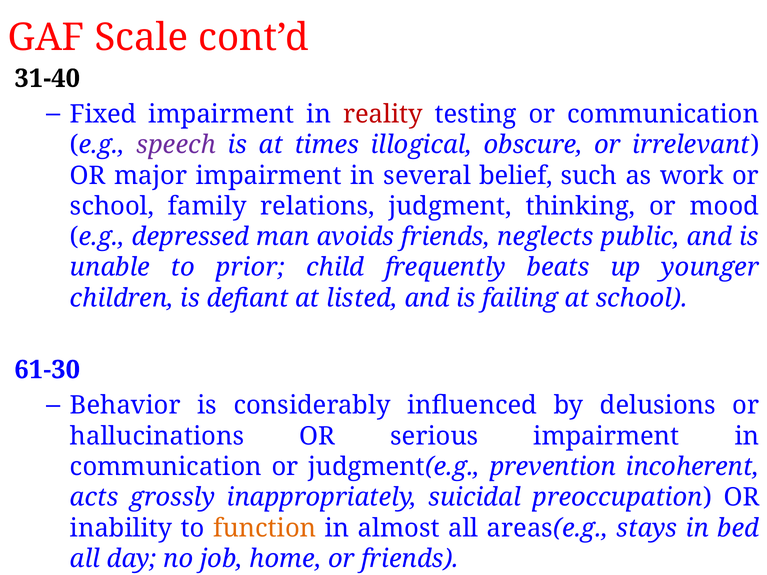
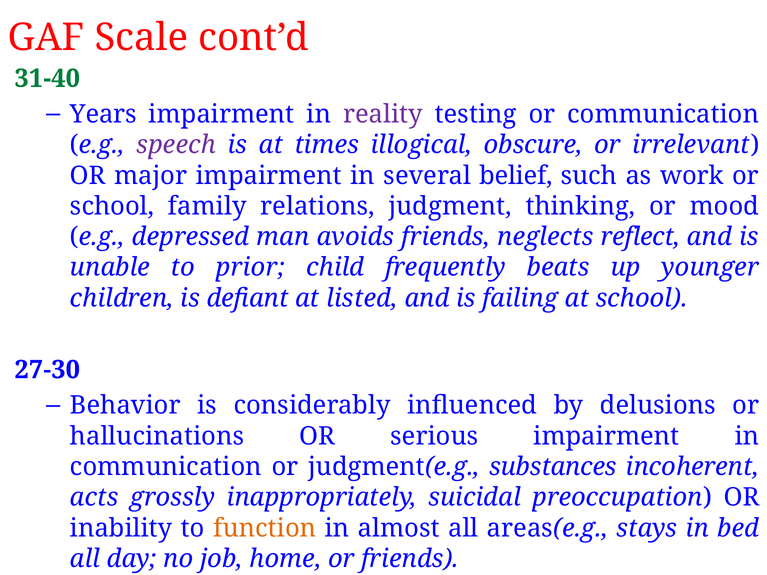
31-40 colour: black -> green (47, 78)
Fixed: Fixed -> Years (103, 114)
reality colour: red -> purple (383, 114)
public: public -> reflect (640, 237)
61-30: 61-30 -> 27-30 (47, 370)
prevention: prevention -> substances (553, 467)
